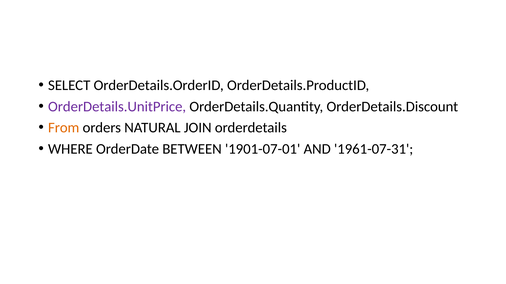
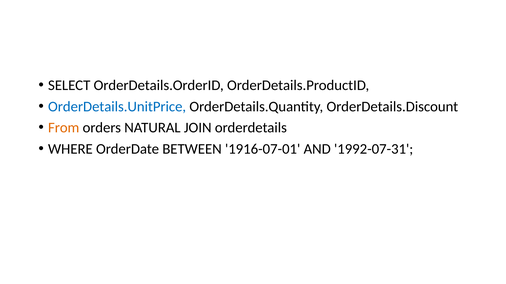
OrderDetails.UnitPrice colour: purple -> blue (117, 107)
1901-07-01: 1901-07-01 -> 1916-07-01 (263, 149)
1961-07-31: 1961-07-31 -> 1992-07-31 (374, 149)
